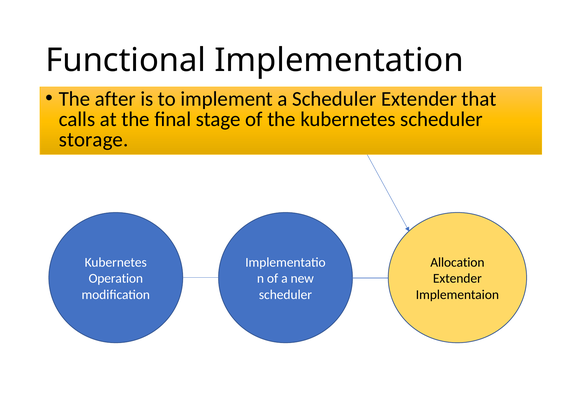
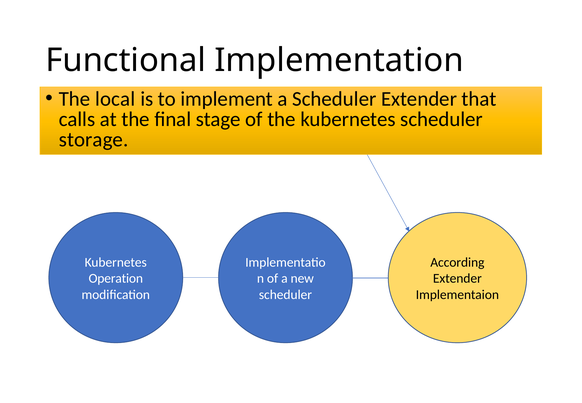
after: after -> local (115, 99)
Allocation: Allocation -> According (457, 262)
